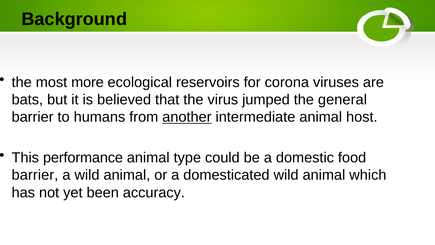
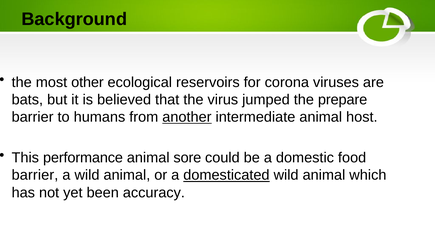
more: more -> other (87, 82)
general: general -> prepare (343, 100)
type: type -> sore (187, 158)
domesticated underline: none -> present (226, 175)
